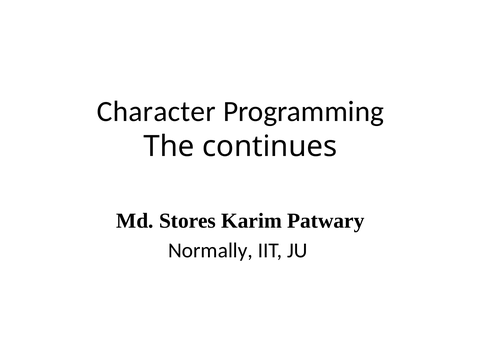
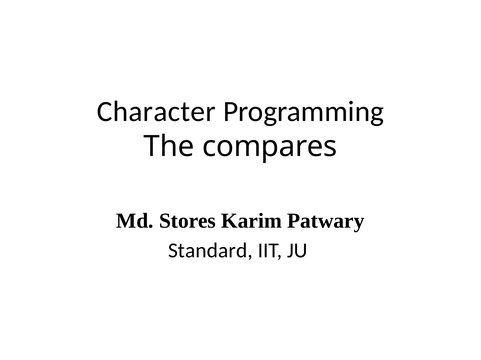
continues: continues -> compares (270, 147)
Normally: Normally -> Standard (210, 251)
